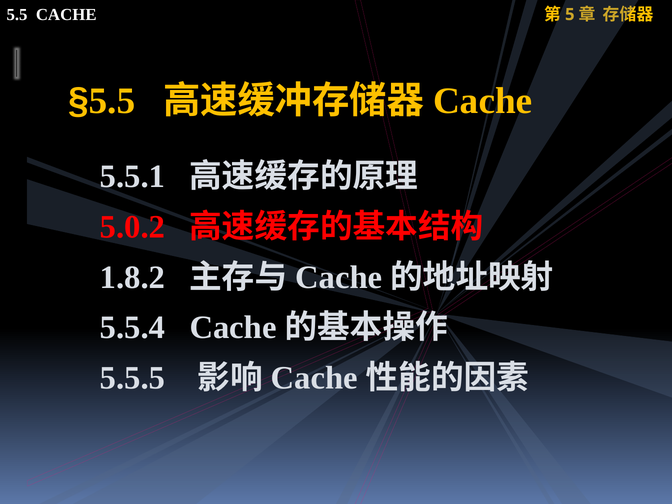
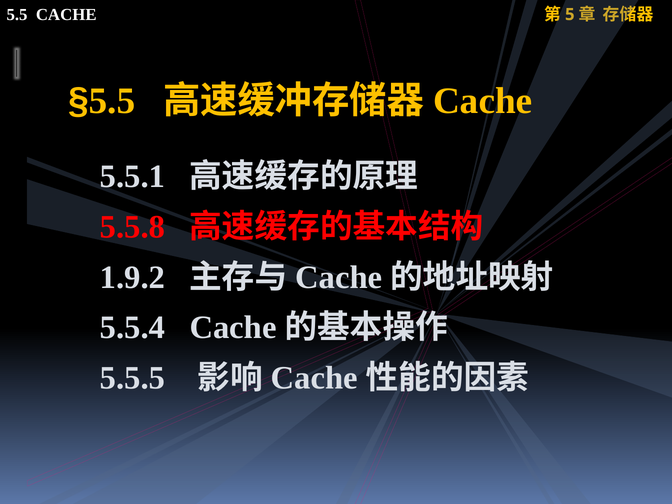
5.0.2: 5.0.2 -> 5.5.8 (132, 227)
1.8.2: 1.8.2 -> 1.9.2 (132, 277)
